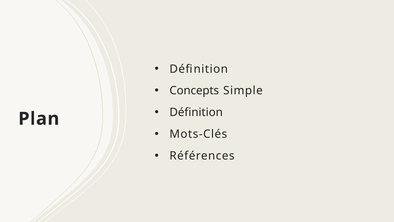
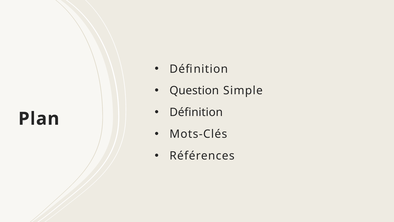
Concepts: Concepts -> Question (194, 91)
